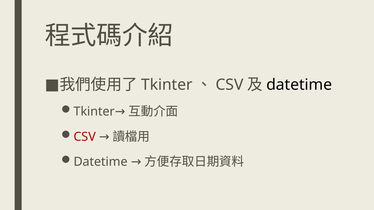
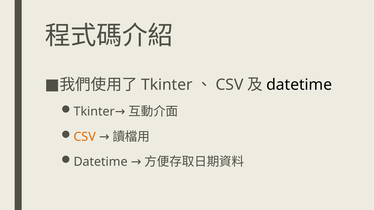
CSV colour: red -> orange (85, 137)
